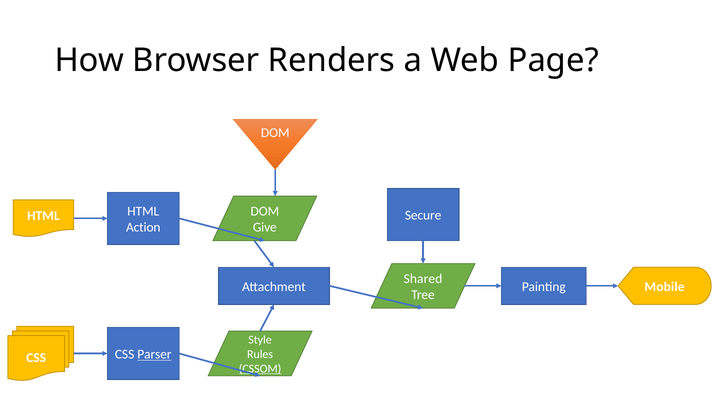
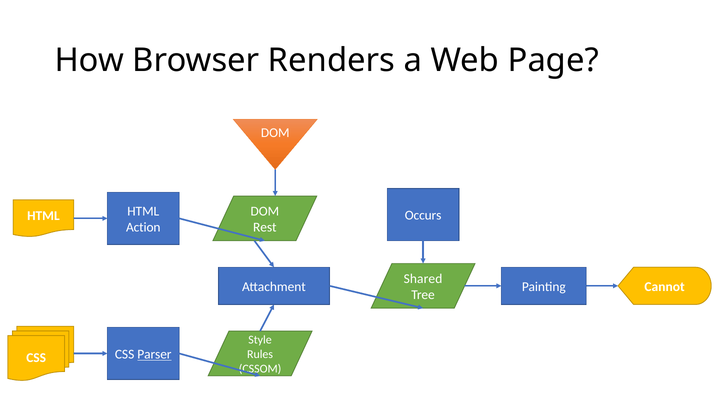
Secure: Secure -> Occurs (423, 215)
Give: Give -> Rest (265, 227)
Mobile: Mobile -> Cannot (665, 287)
CSSOM underline: present -> none (260, 368)
